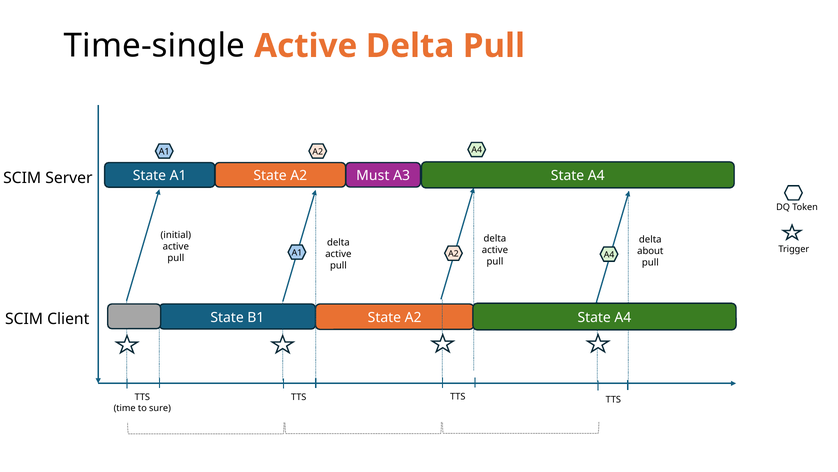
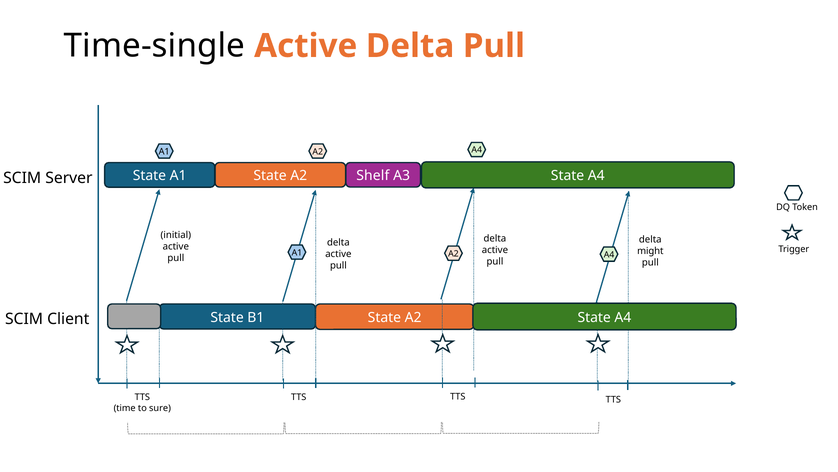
Must: Must -> Shelf (373, 176)
about: about -> might (650, 251)
